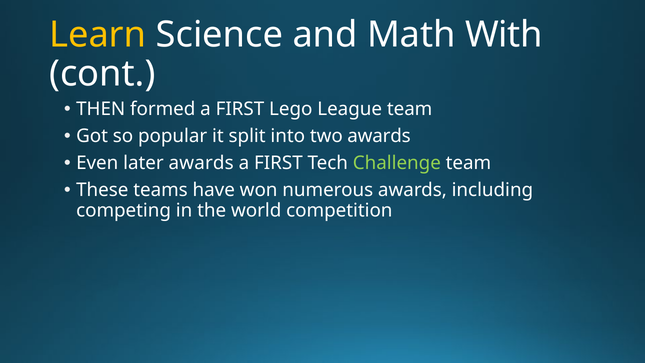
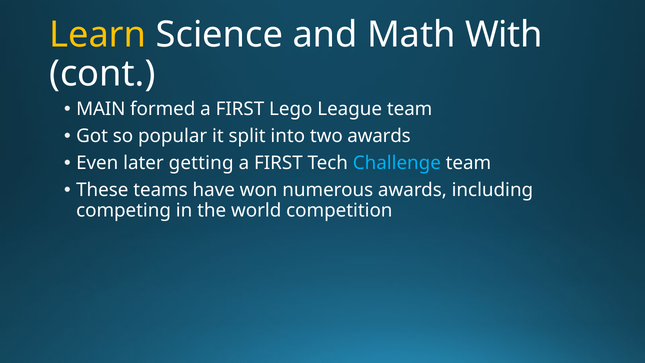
THEN: THEN -> MAIN (101, 109)
later awards: awards -> getting (201, 163)
Challenge colour: light green -> light blue (397, 163)
